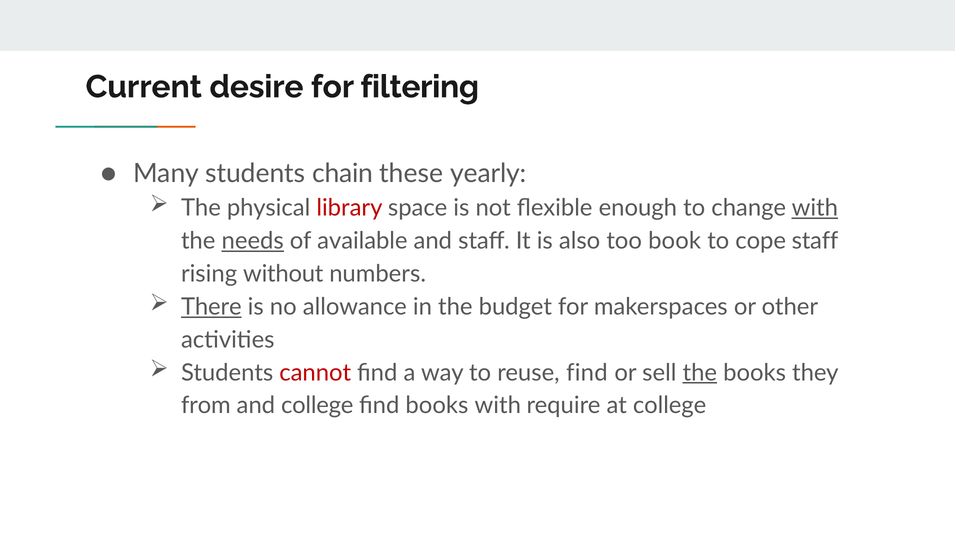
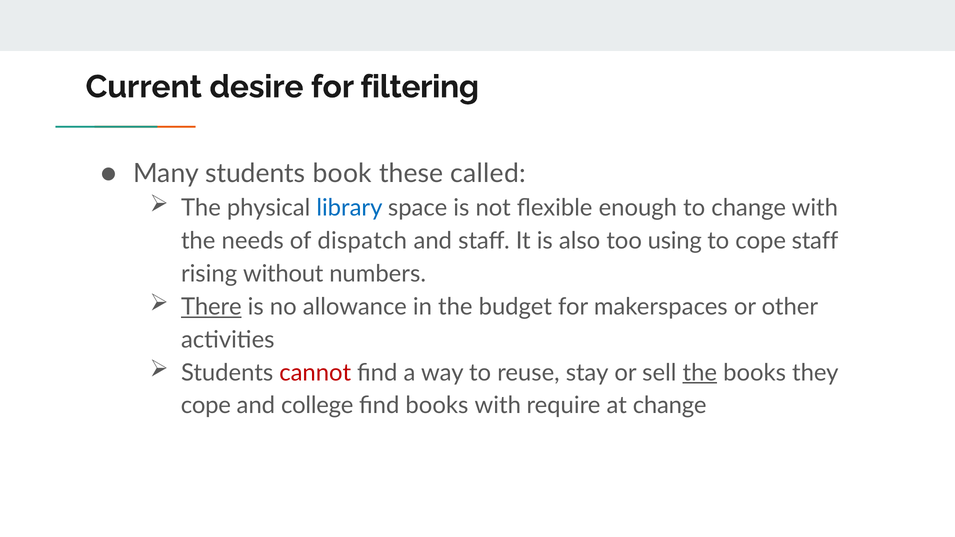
chain: chain -> book (342, 174)
yearly: yearly -> called (488, 174)
library colour: red -> blue (349, 208)
with underline: present -> none (815, 208)
needs underline: present -> none (253, 241)
available: available -> dispatch (362, 241)
book: book -> using (675, 241)
reuse find: find -> stay (587, 373)
from: from -> cope (206, 406)
at college: college -> change (670, 406)
